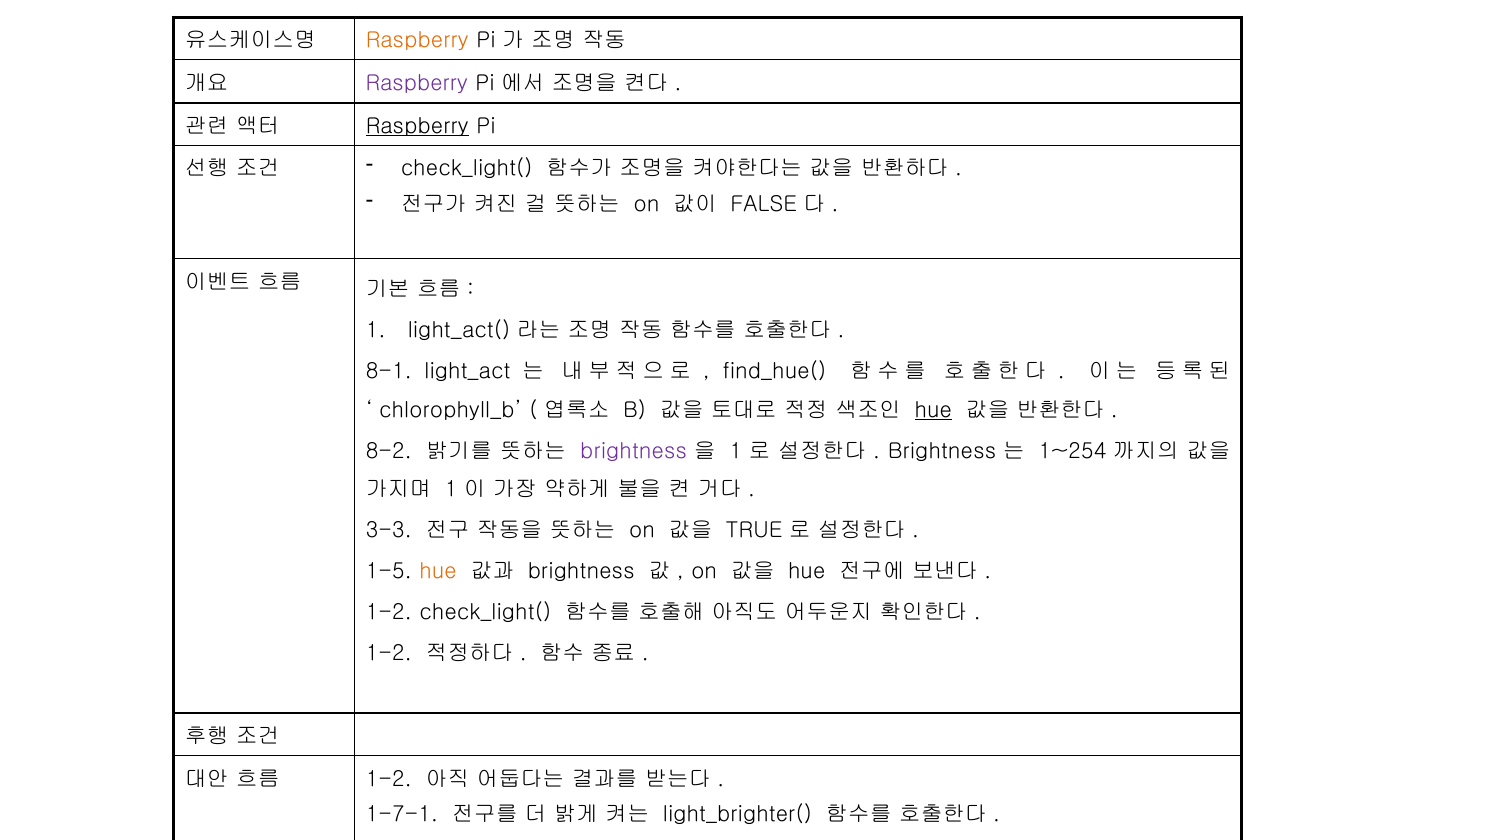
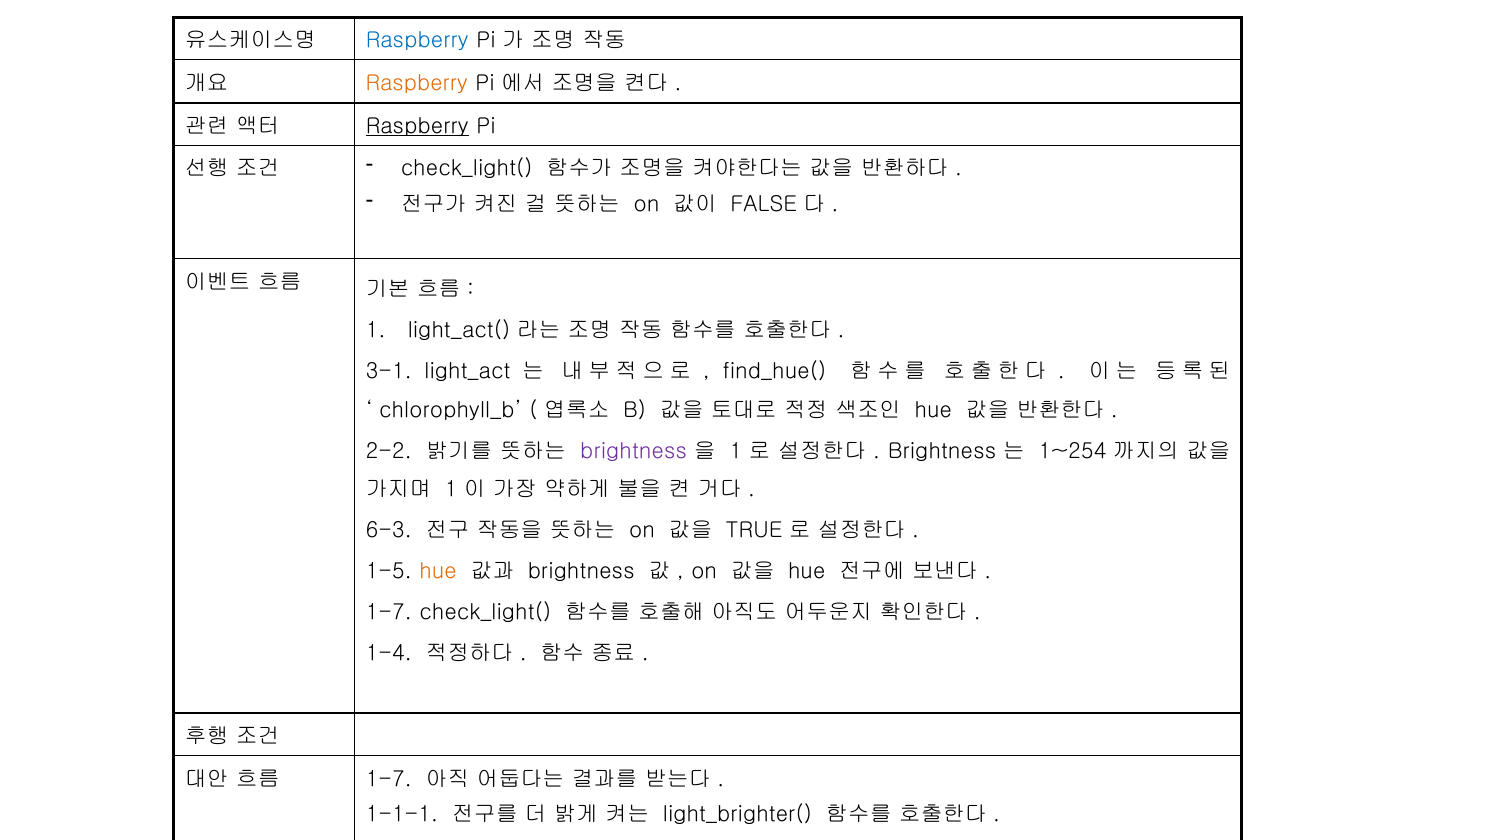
Raspberry colour: orange -> blue (417, 40)
Raspberry colour: purple -> orange (417, 83)
8-1: 8-1 -> 3-1 (389, 372)
hue underline: present -> none (933, 410)
8-2: 8-2 -> 2-2 (389, 451)
3-3: 3-3 -> 6-3 (389, 531)
1-2: 1-2 -> 1-7 (389, 613)
1-2: 1-2 -> 1-4 (389, 653)
1-2: 1-2 -> 1-7 (389, 779)
1-7-1: 1-7-1 -> 1-1-1 (402, 815)
